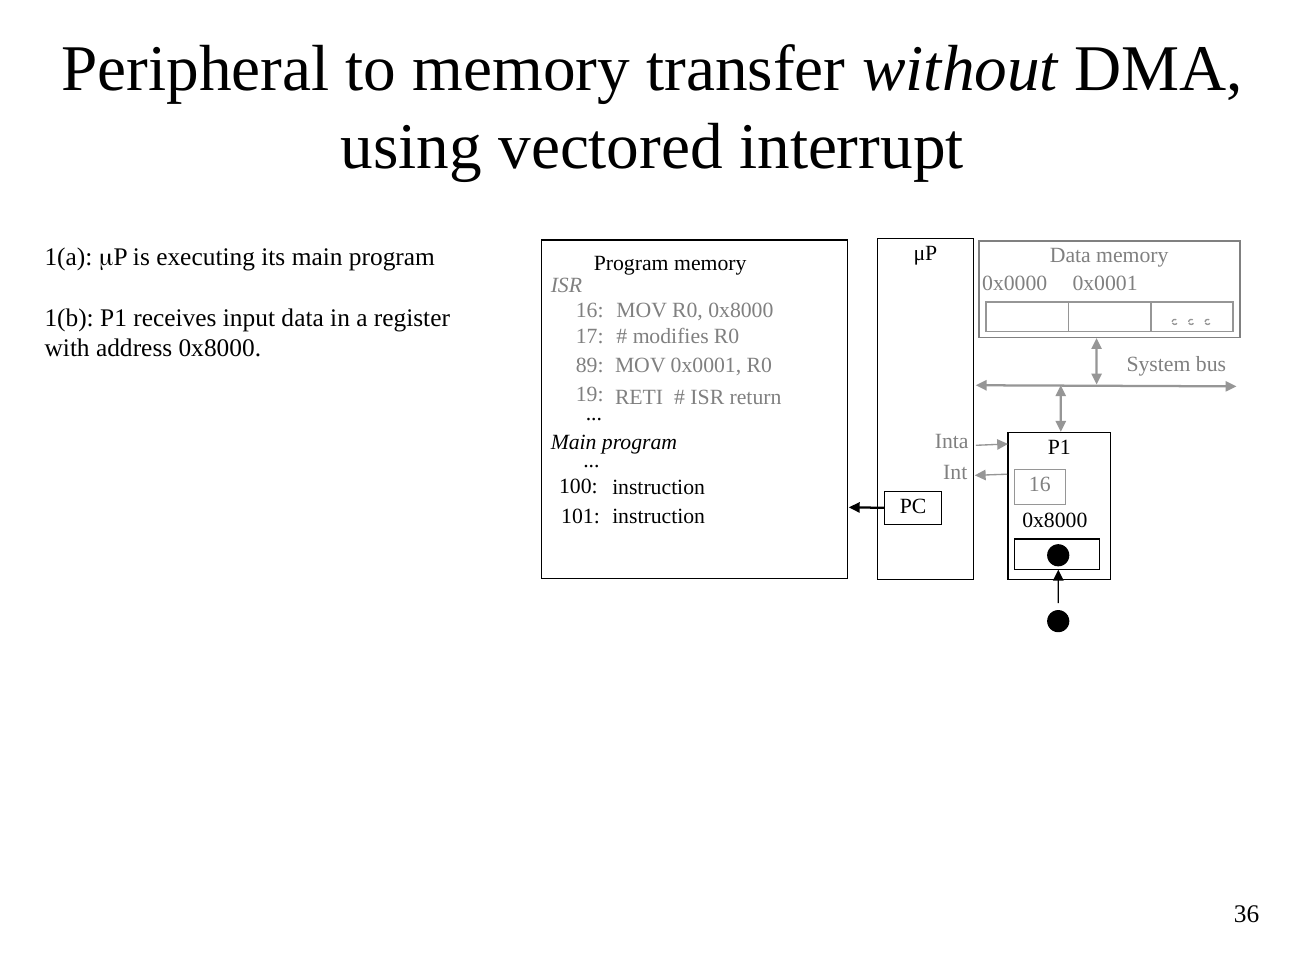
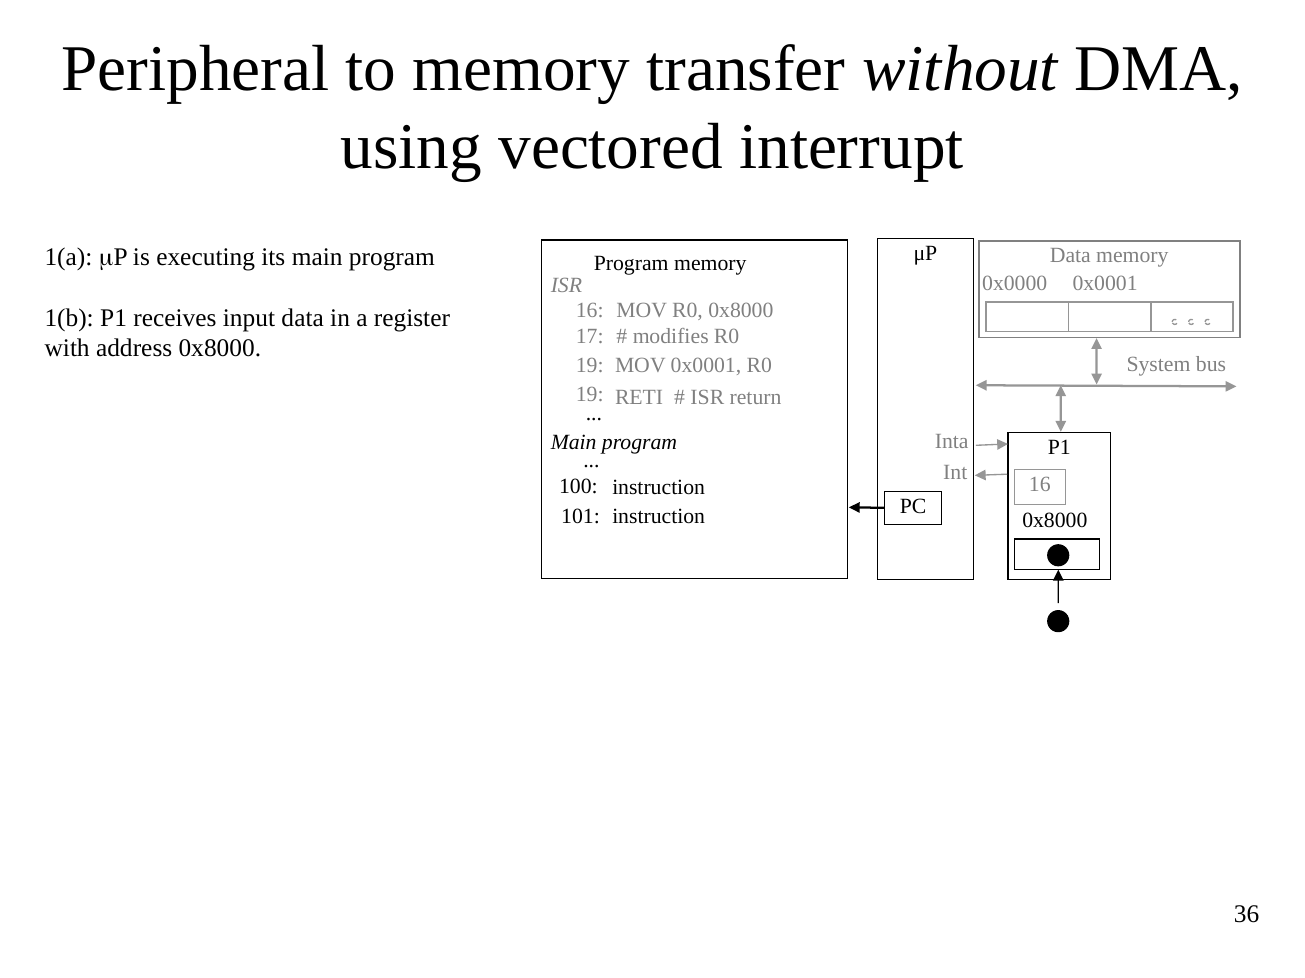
89: 89 -> 19 (590, 366)
